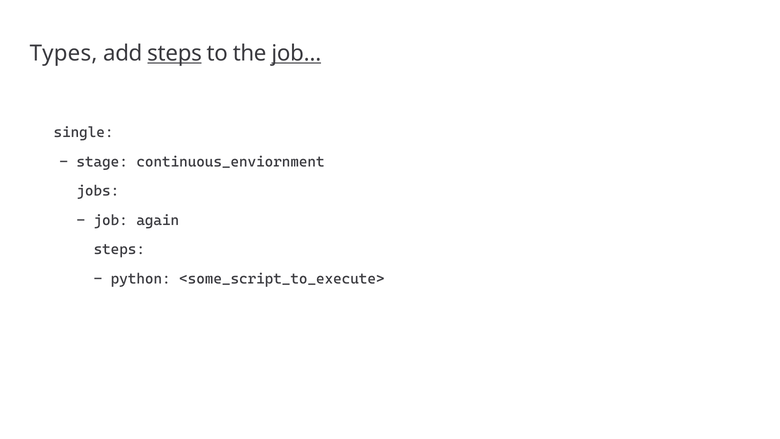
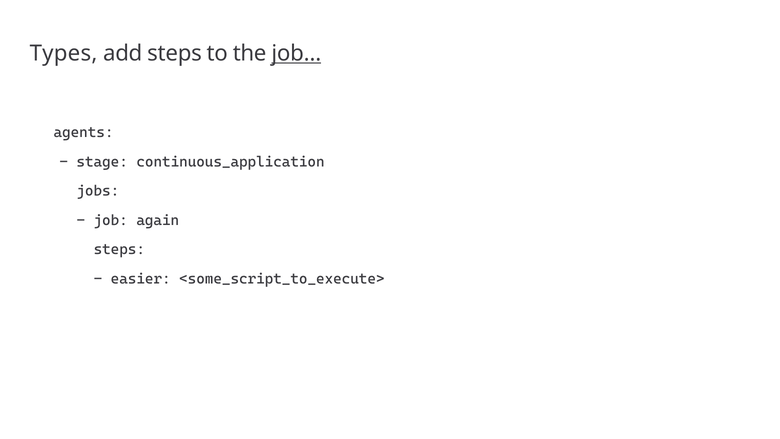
steps underline: present -> none (175, 53)
single: single -> agents (84, 132)
continuous_enviornment: continuous_enviornment -> continuous_application (231, 162)
python: python -> easier (141, 279)
